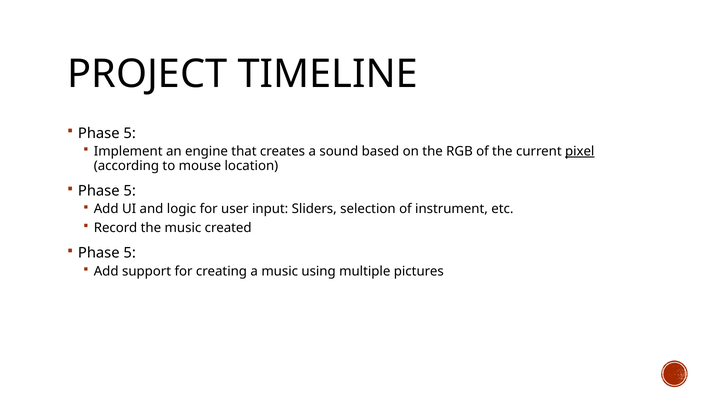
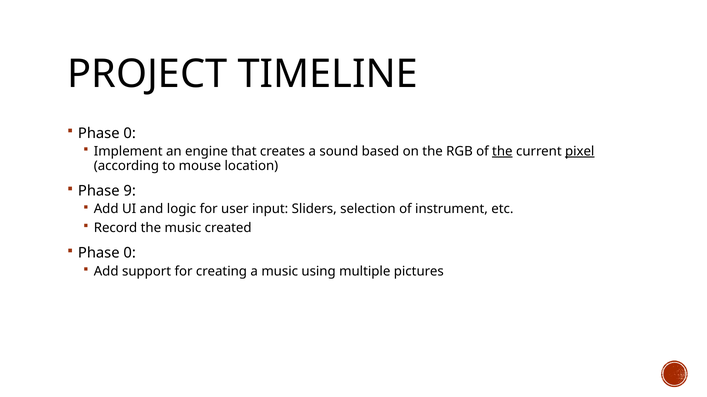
5: 5 -> 0 (130, 134)
the underline: none -> present (502, 152)
5: 5 -> 9 (130, 191)
5: 5 -> 0 (130, 254)
